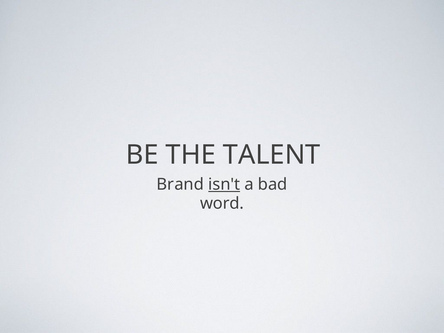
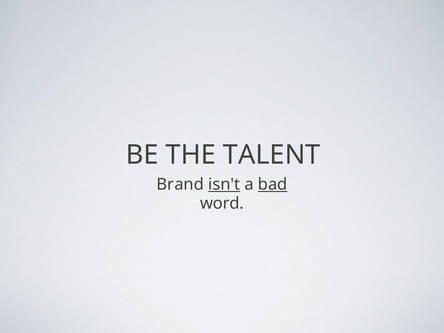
bad underline: none -> present (273, 185)
